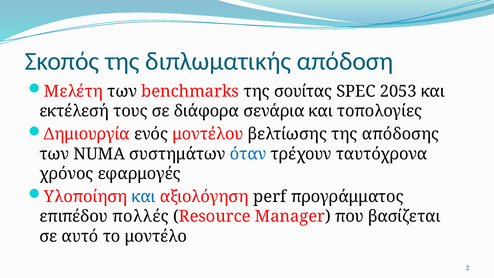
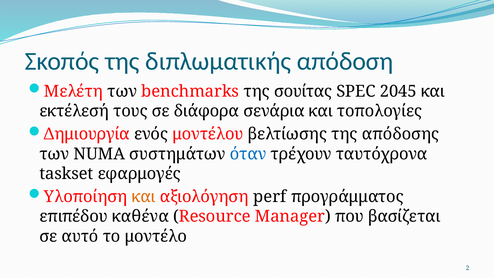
2053: 2053 -> 2045 (398, 91)
χρόνος: χρόνος -> taskset (66, 174)
και colour: blue -> orange (144, 197)
πολλές: πολλές -> καθένα (141, 216)
